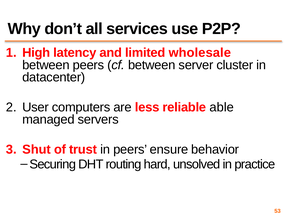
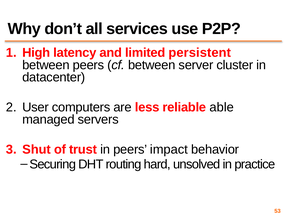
wholesale: wholesale -> persistent (200, 53)
ensure: ensure -> impact (169, 149)
